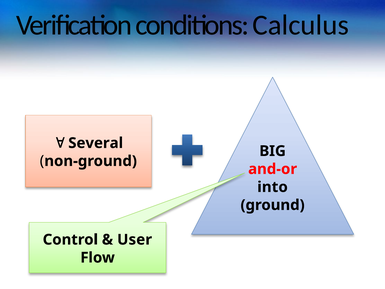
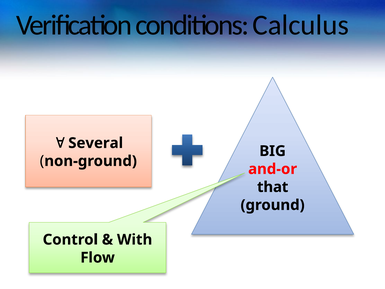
into: into -> that (273, 187)
User: User -> With (135, 239)
